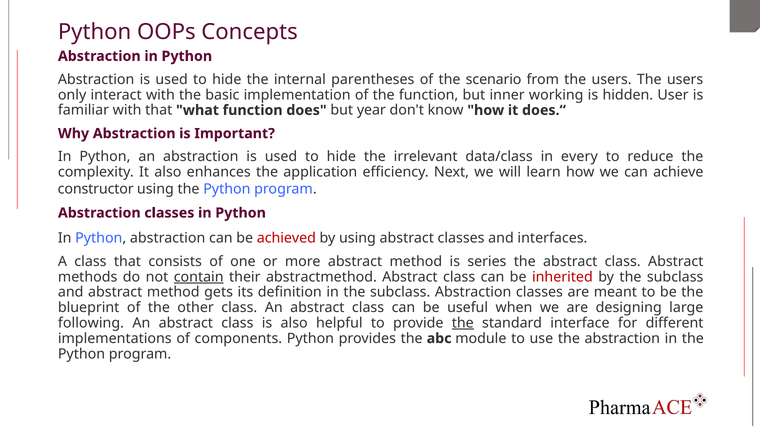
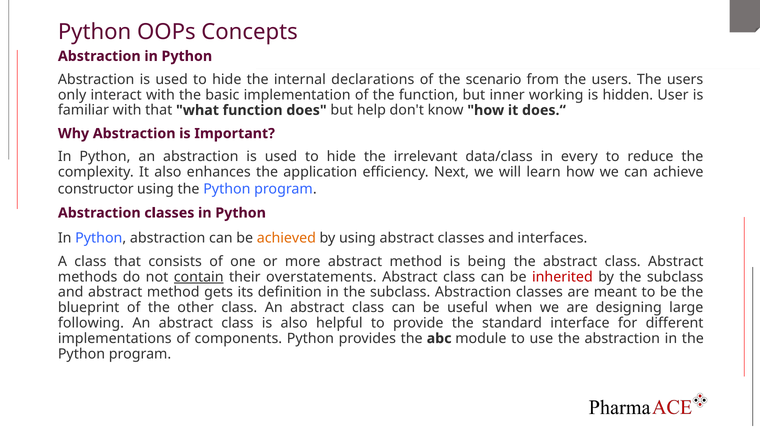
parentheses: parentheses -> declarations (373, 80)
year: year -> help (371, 110)
achieved colour: red -> orange (286, 238)
series: series -> being (487, 262)
abstractmethod: abstractmethod -> overstatements (321, 277)
the underline: present -> none (463, 323)
